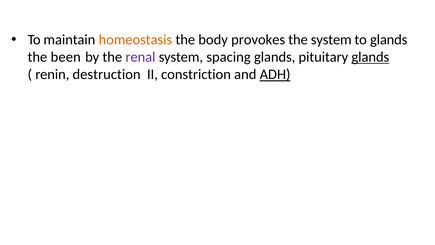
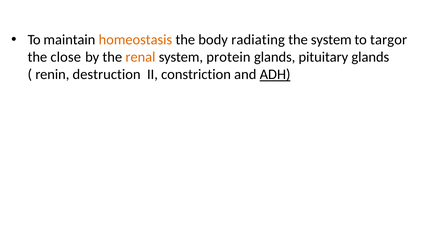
provokes: provokes -> radiating (258, 40)
to glands: glands -> targor (389, 40)
been: been -> close (66, 57)
renal colour: purple -> orange (140, 57)
spacing: spacing -> protein (228, 57)
glands underline: present -> none (370, 57)
